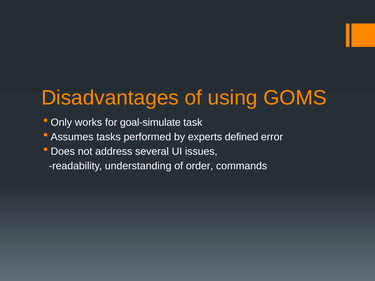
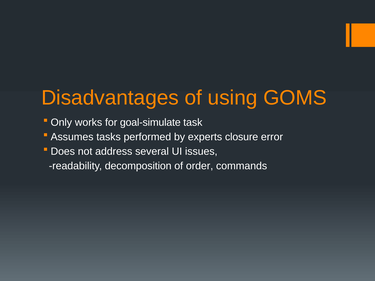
defined: defined -> closure (242, 137)
understanding: understanding -> decomposition (138, 166)
